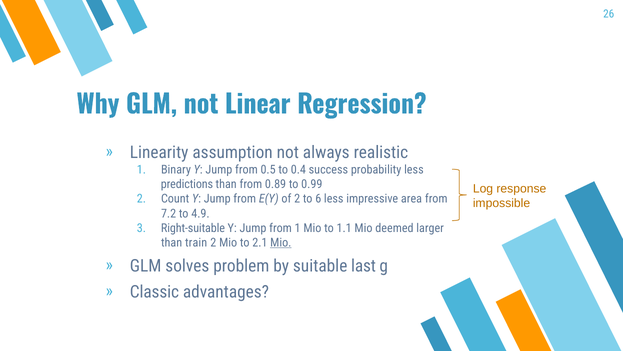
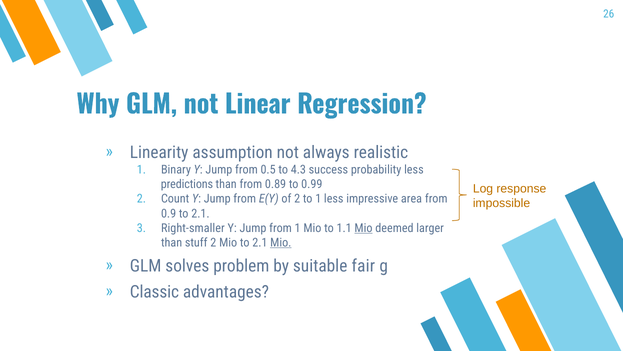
0.4: 0.4 -> 4.3 (298, 170)
to 6: 6 -> 1 (318, 199)
7.2: 7.2 -> 0.9 (169, 213)
4.9: 4.9 -> 2.1 (200, 213)
Right-suitable: Right-suitable -> Right-smaller (193, 228)
Mio underline: none -> present (363, 228)
train: train -> stuff (196, 242)
last: last -> fair (363, 266)
